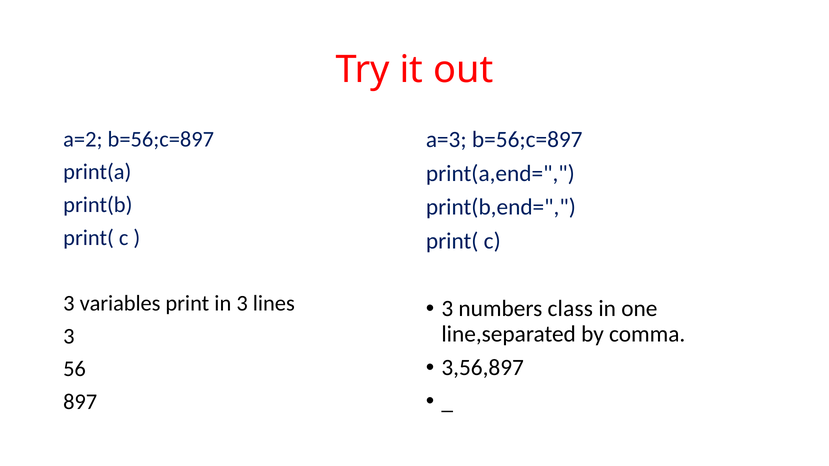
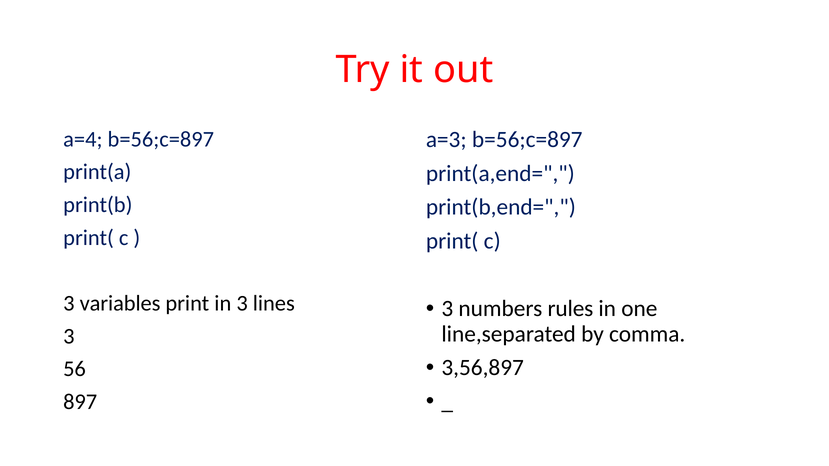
a=2: a=2 -> a=4 (83, 139)
class: class -> rules (570, 309)
